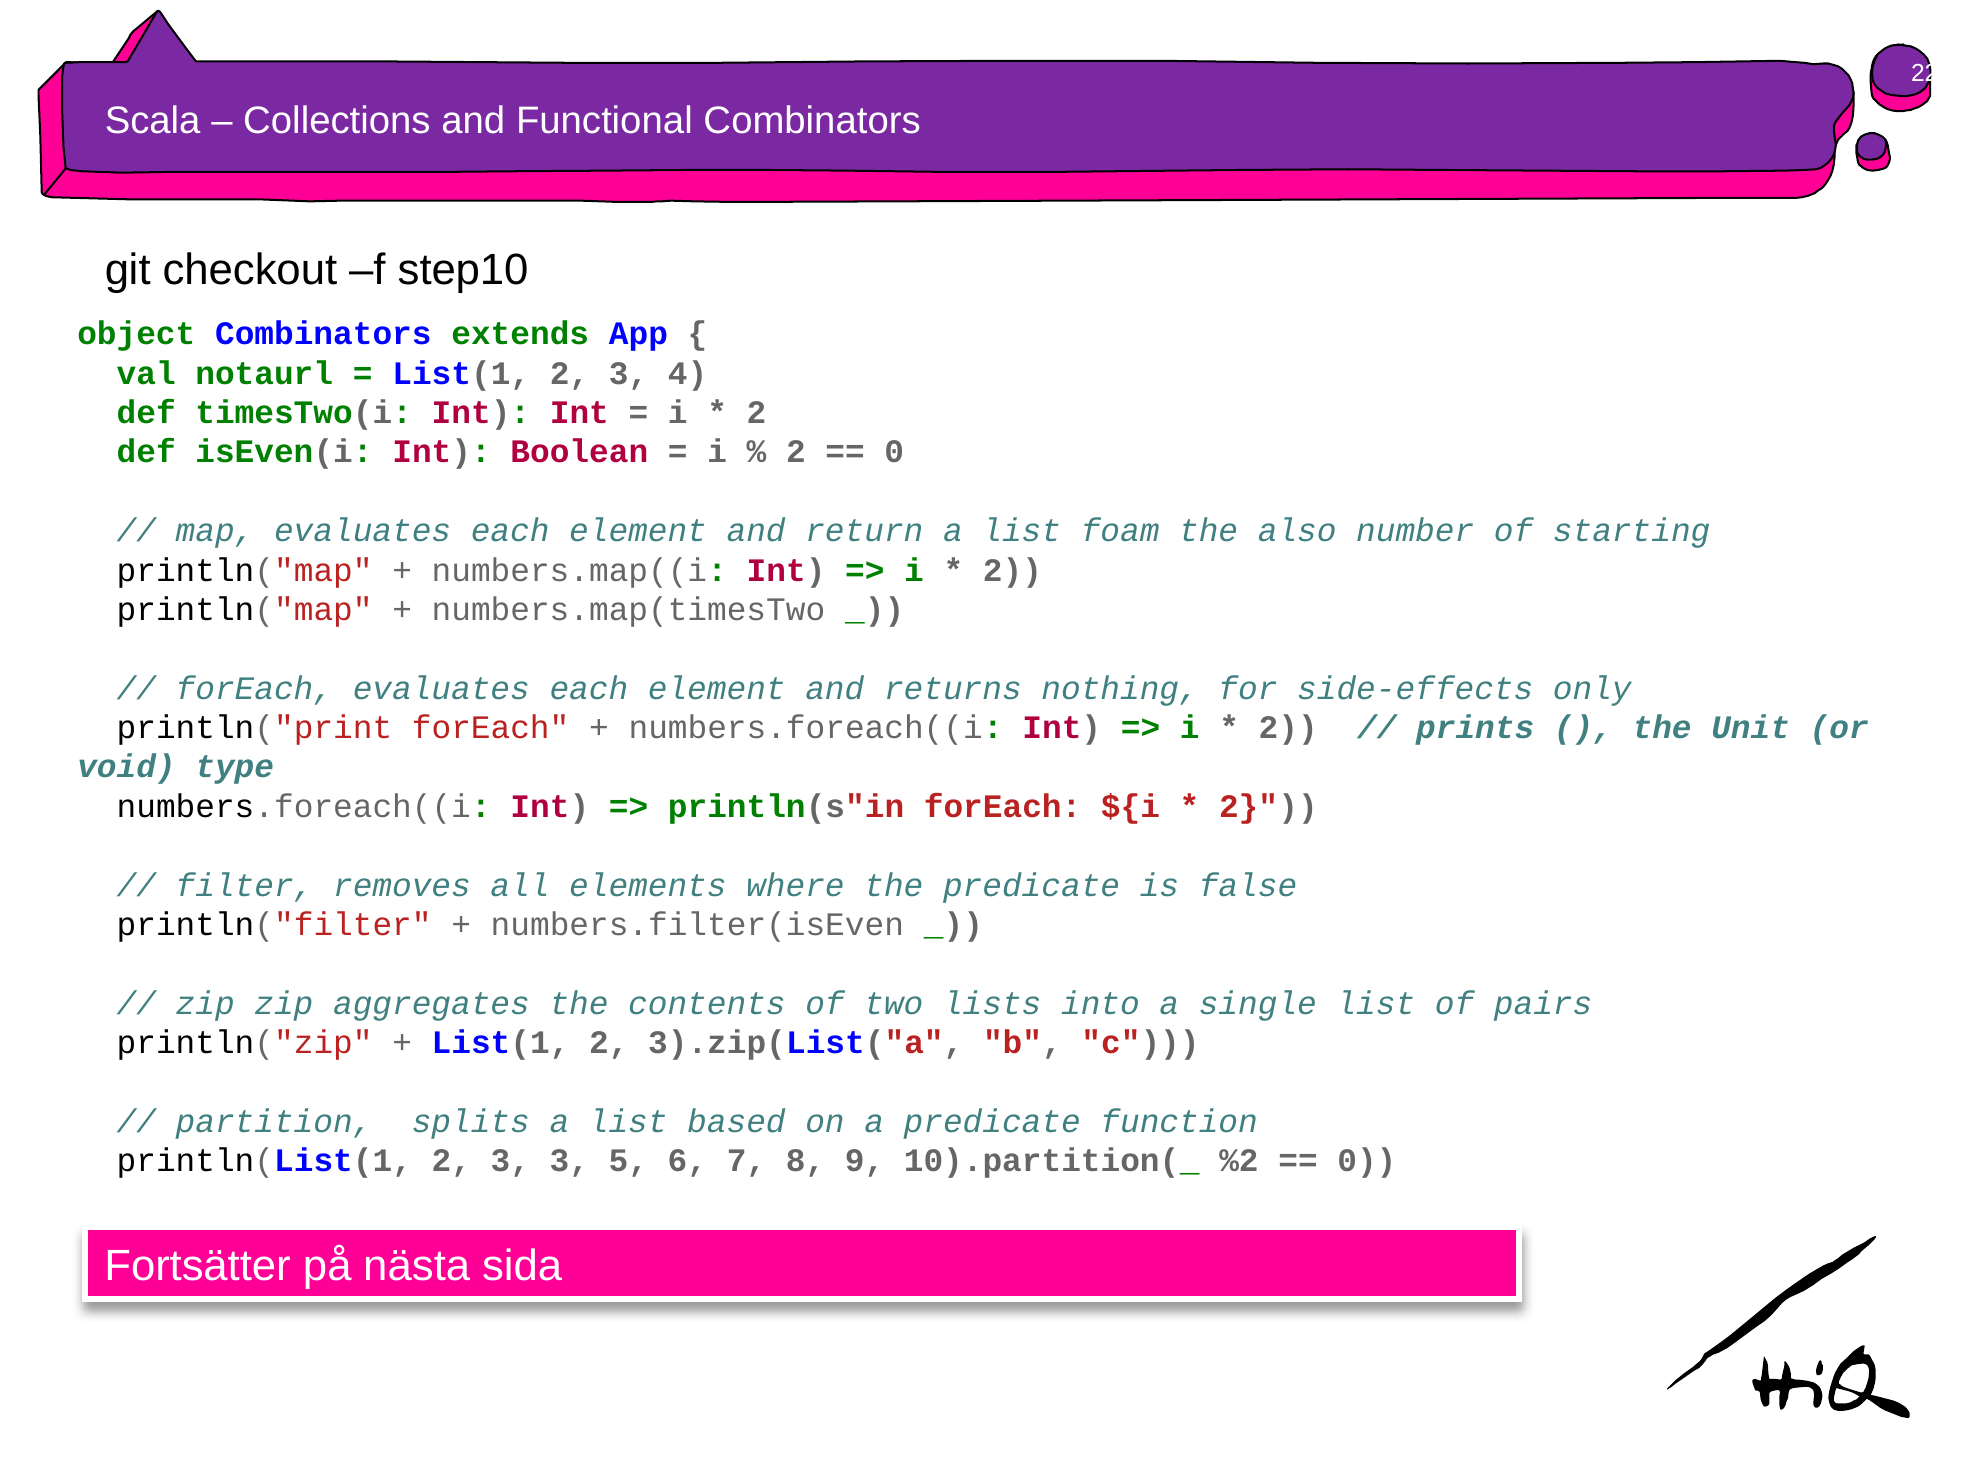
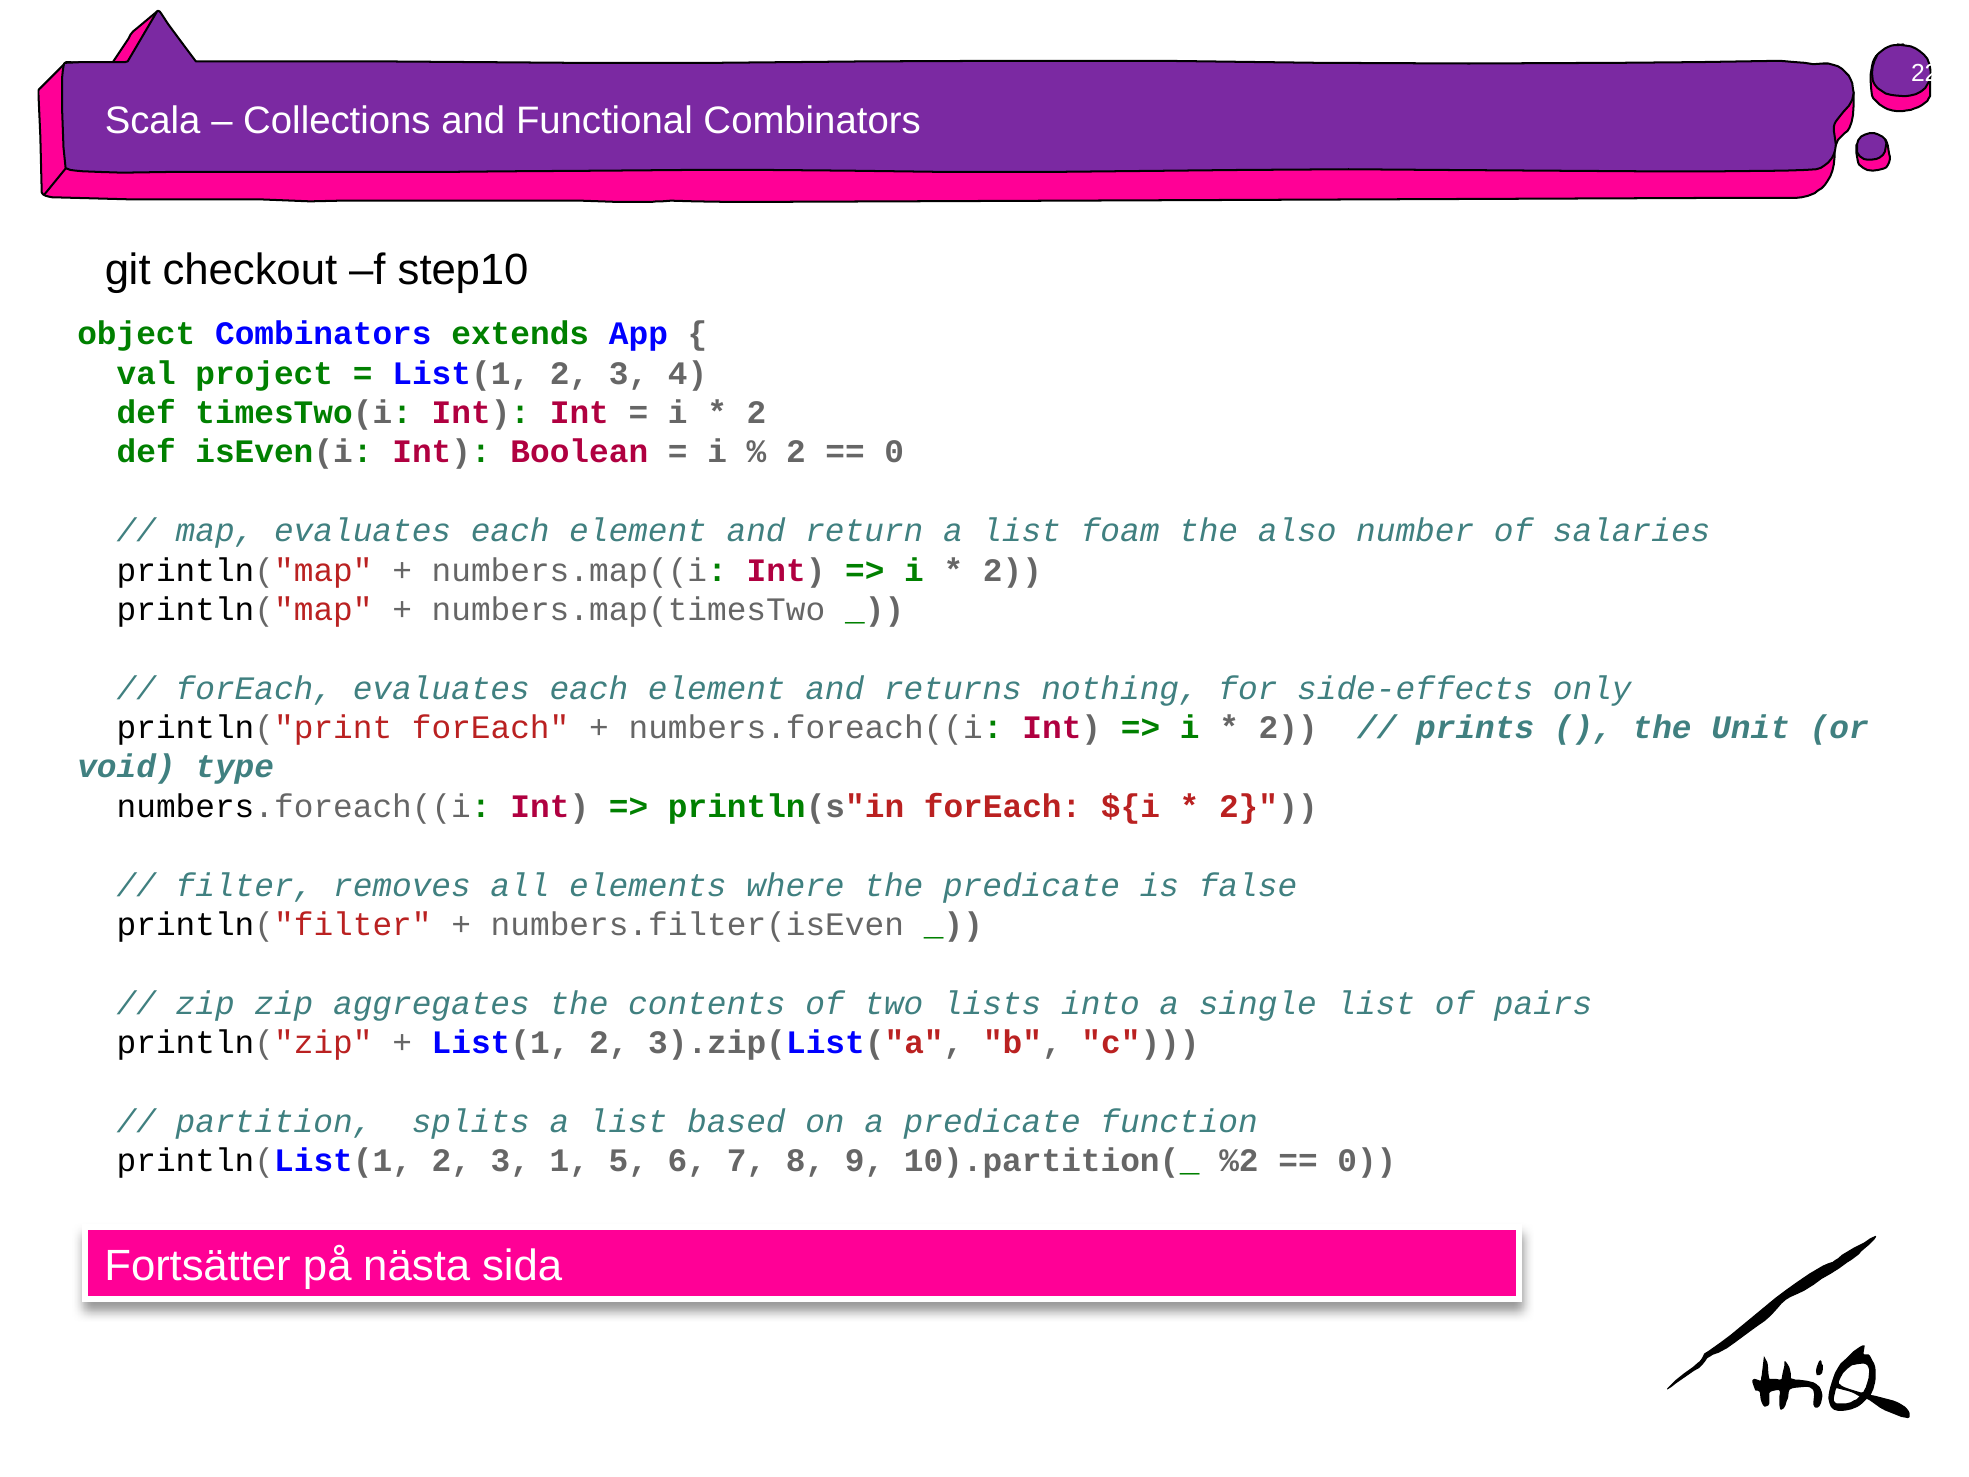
notaurl: notaurl -> project (264, 373)
starting: starting -> salaries (1632, 531)
3 3: 3 -> 1 (569, 1161)
